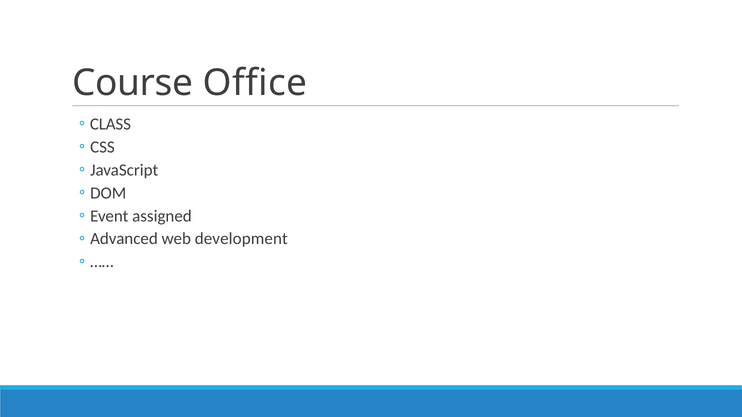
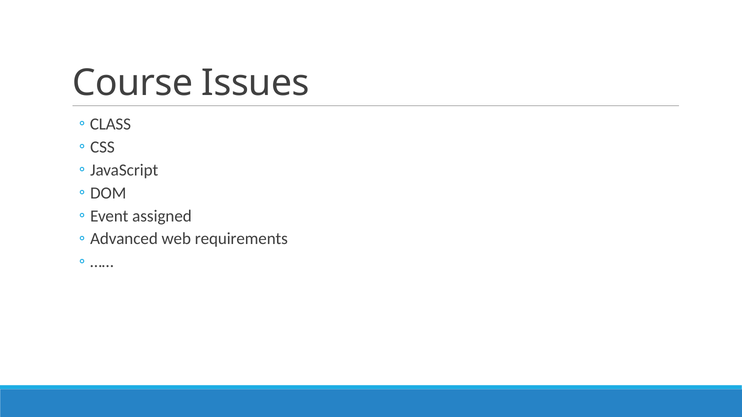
Office: Office -> Issues (255, 83)
development: development -> requirements (241, 239)
